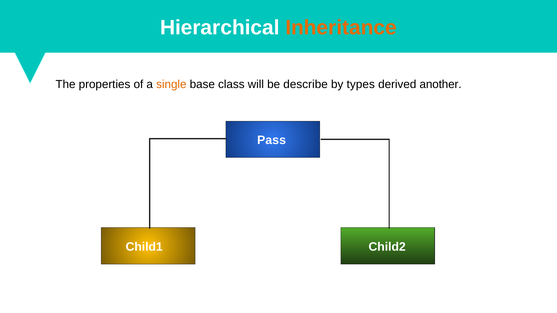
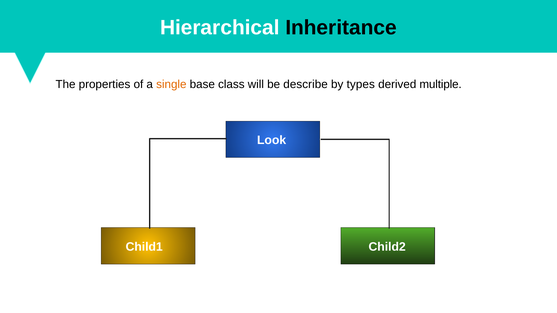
Inheritance colour: orange -> black (341, 28)
another: another -> multiple (441, 85)
Pass: Pass -> Look (272, 140)
